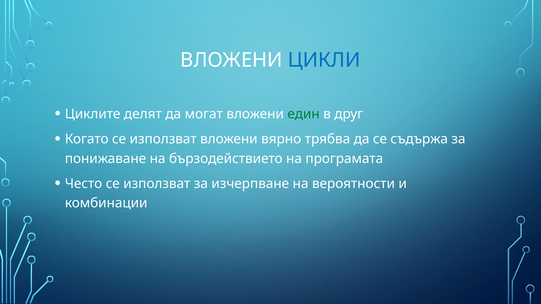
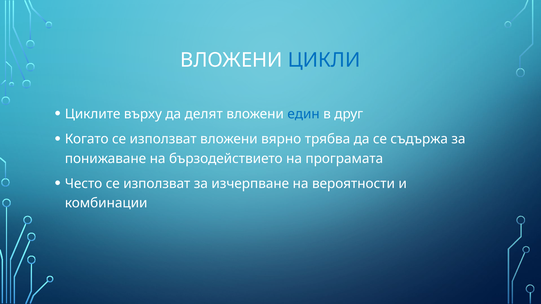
делят: делят -> върху (143, 114)
могат: могат -> делят (204, 114)
един colour: green -> blue (304, 114)
